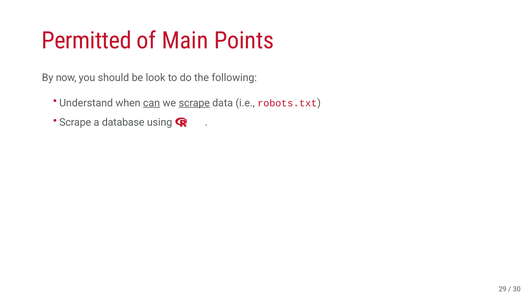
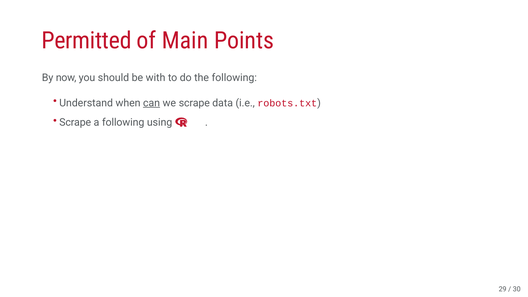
look: look -> with (156, 78)
scrape underline: present -> none (194, 103)
a database: database -> following (123, 123)
